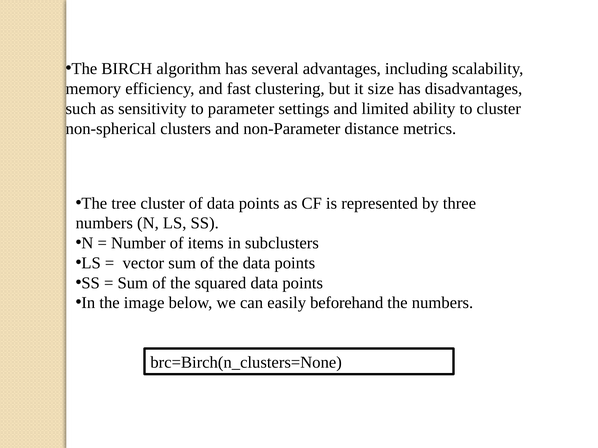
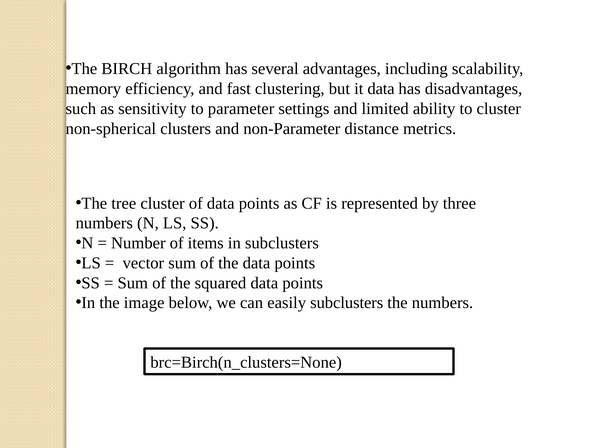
it size: size -> data (381, 89)
easily beforehand: beforehand -> subclusters (347, 303)
